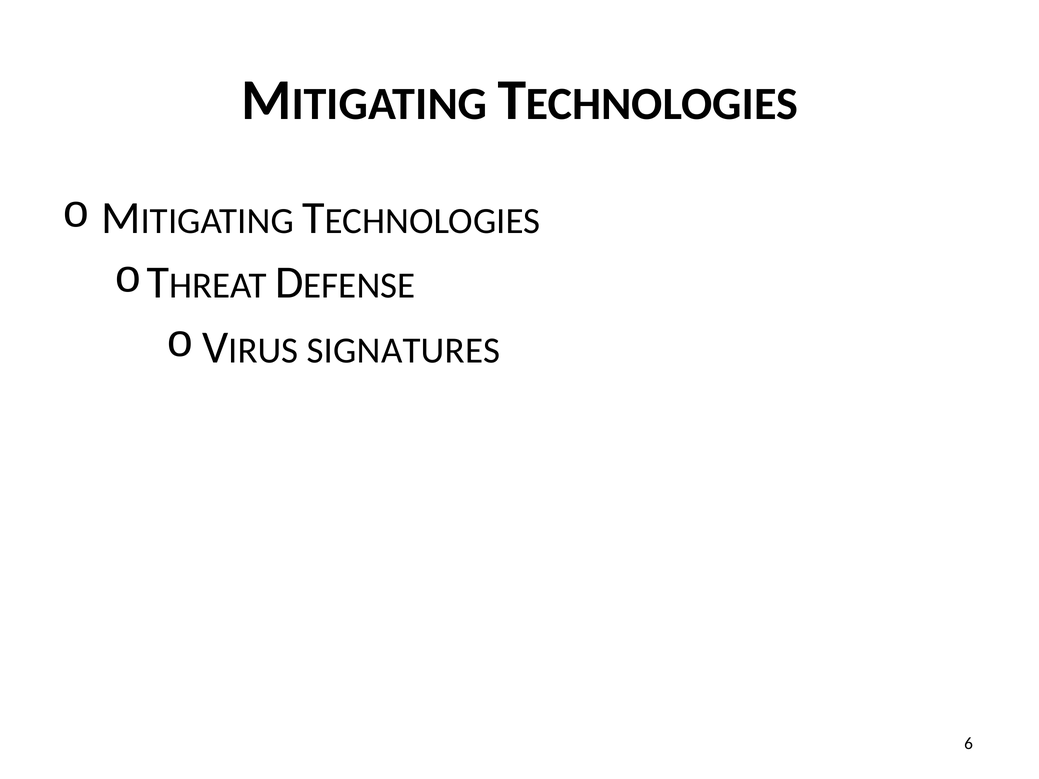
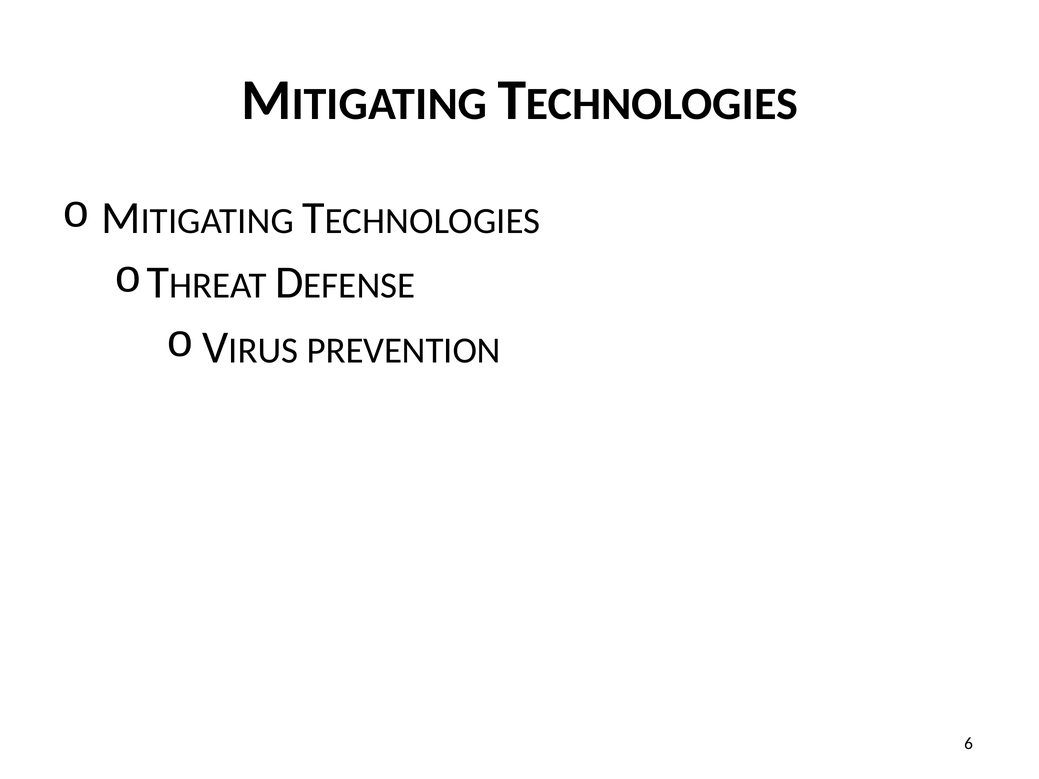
SIGNATURES: SIGNATURES -> PREVENTION (404, 350)
